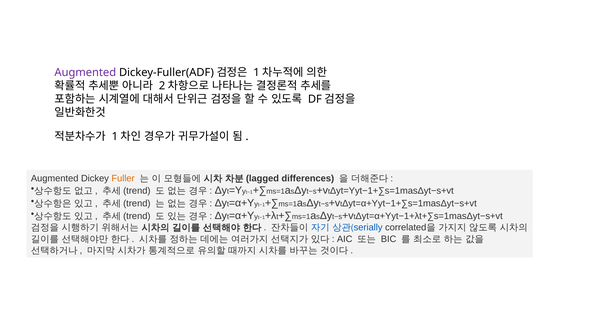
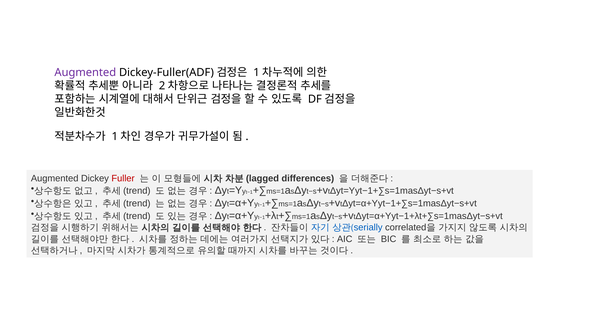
Fuller colour: orange -> red (123, 178)
